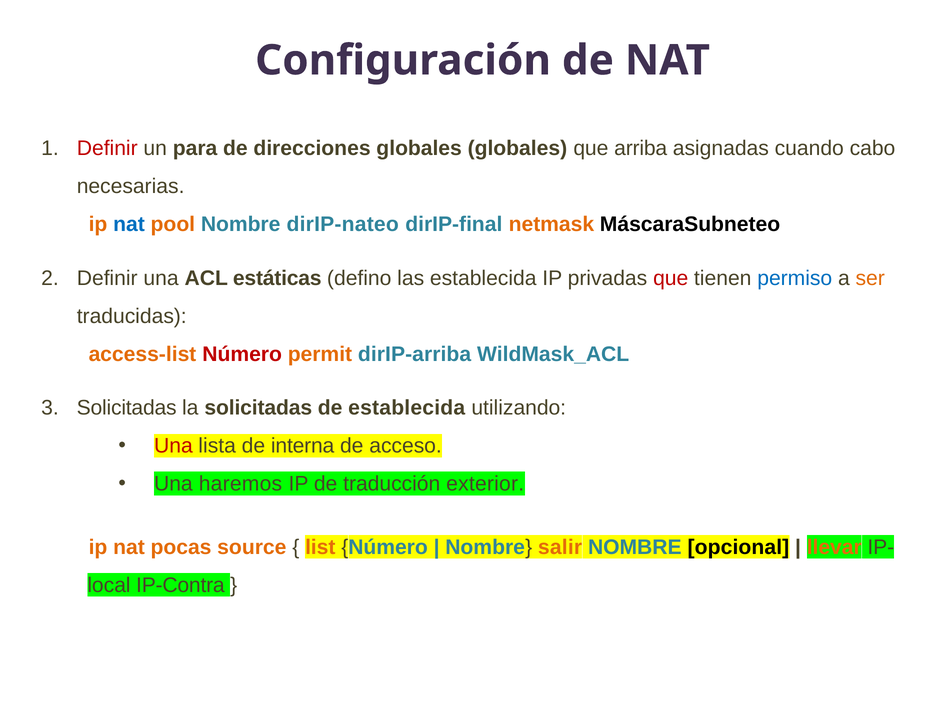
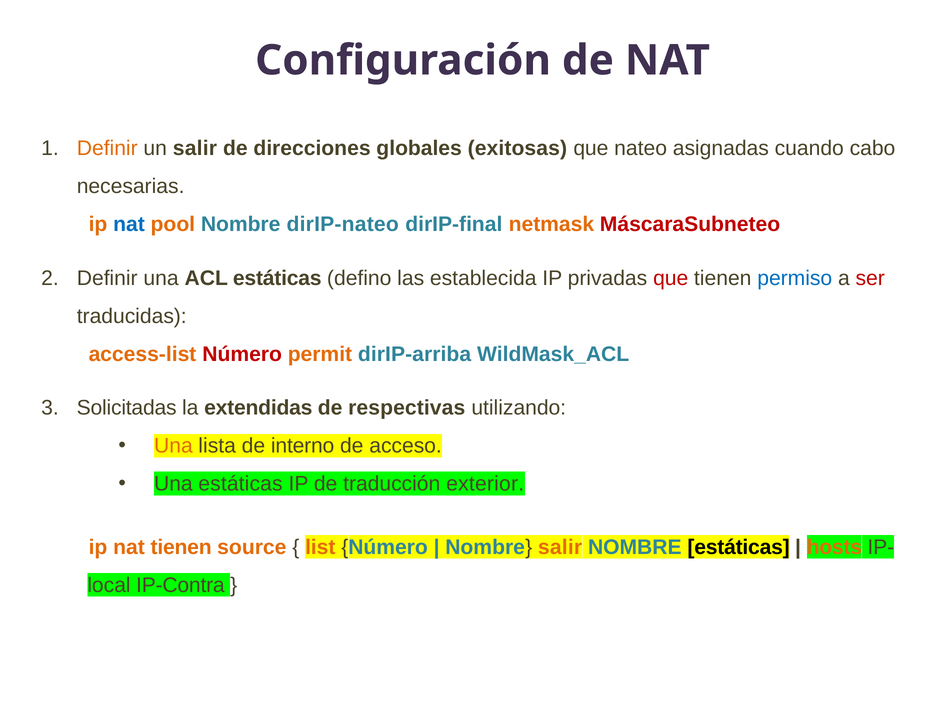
Definir colour: red -> orange (107, 148)
un para: para -> salir (195, 148)
globales globales: globales -> exitosas (517, 148)
arriba: arriba -> nateo (641, 148)
MáscaraSubneteo colour: black -> red (690, 224)
ser colour: orange -> red (870, 278)
la solicitadas: solicitadas -> extendidas (258, 408)
de establecida: establecida -> respectivas (407, 408)
Una colour: red -> orange (173, 446)
interna: interna -> interno (303, 446)
Una haremos: haremos -> estáticas (241, 484)
nat pocas: pocas -> tienen (181, 547)
NOMBRE opcional: opcional -> estáticas (739, 547)
llevar: llevar -> hosts (834, 547)
